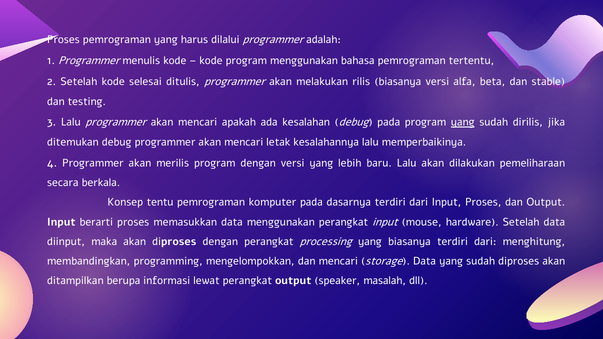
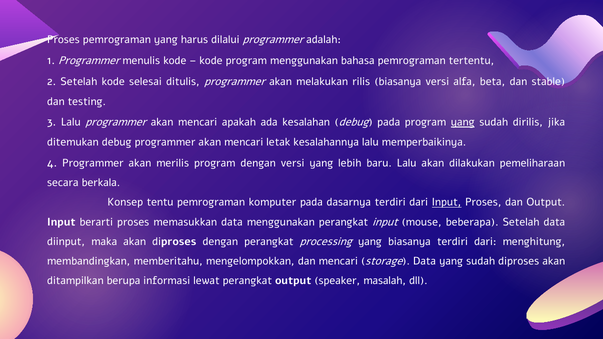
Input underline: none -> present (447, 203)
hardware: hardware -> beberapa (472, 222)
programming: programming -> memberitahu (168, 261)
